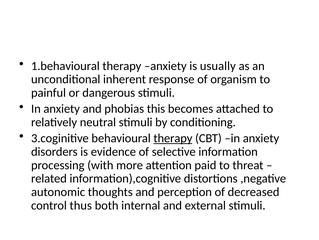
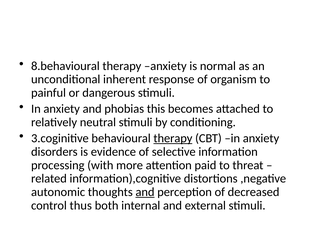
1.behavioural: 1.behavioural -> 8.behavioural (65, 66)
usually: usually -> normal (218, 66)
and underline: none -> present (145, 191)
